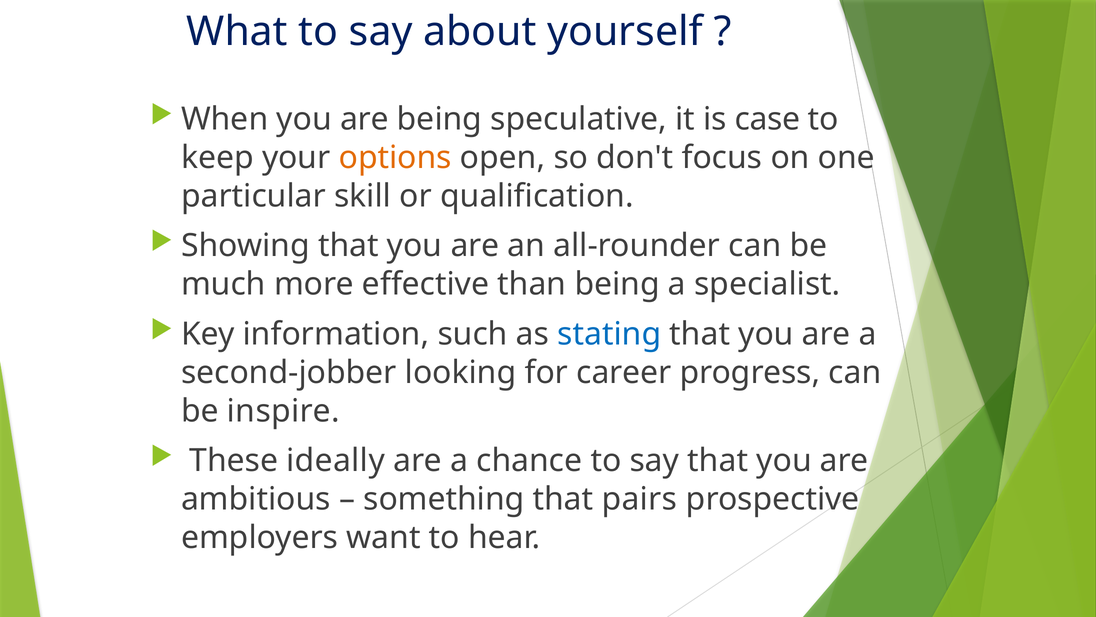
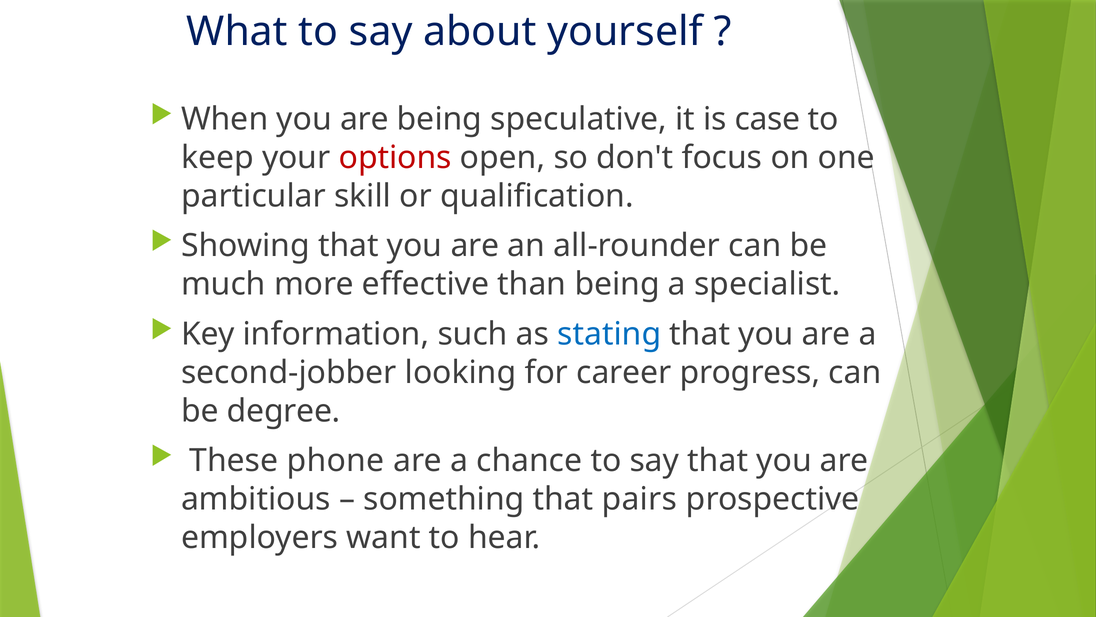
options colour: orange -> red (395, 158)
inspire: inspire -> degree (284, 411)
ideally: ideally -> phone (336, 460)
